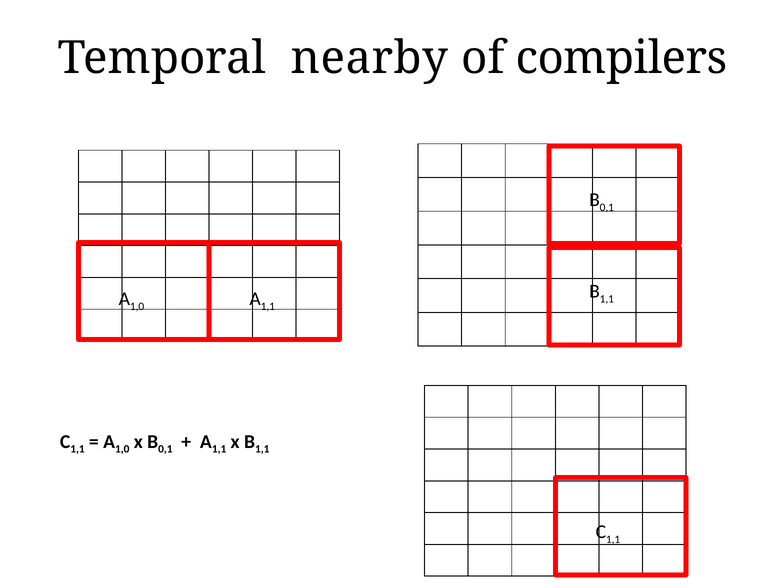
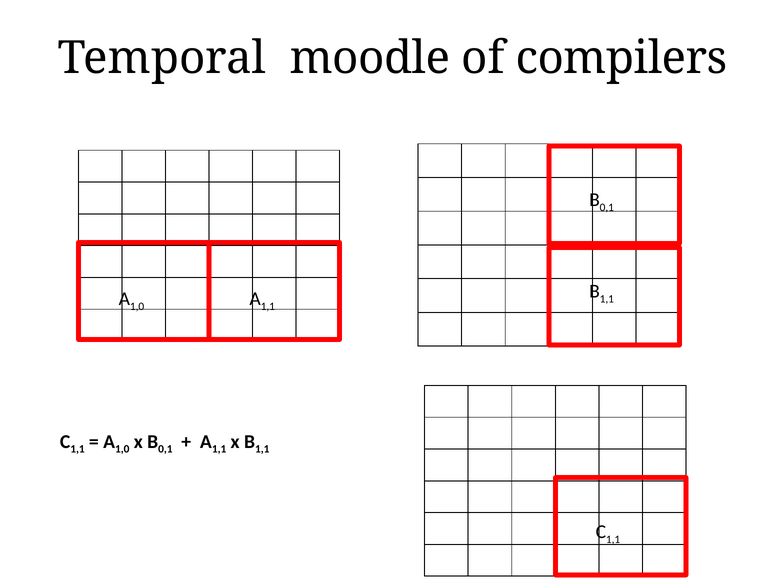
nearby: nearby -> moodle (370, 58)
